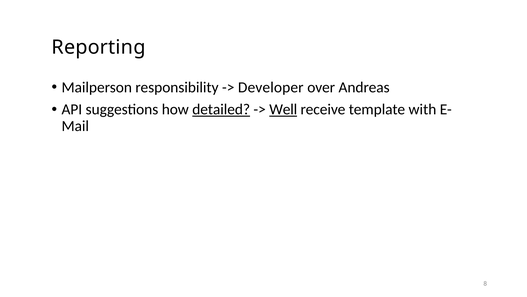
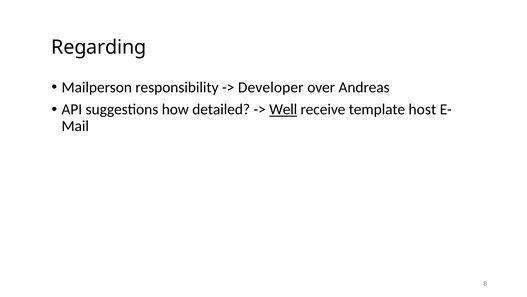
Reporting: Reporting -> Regarding (99, 47)
detailed underline: present -> none (221, 109)
with: with -> host (422, 109)
